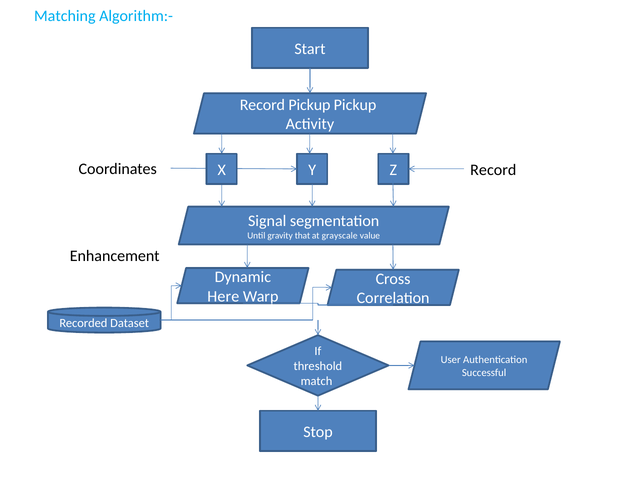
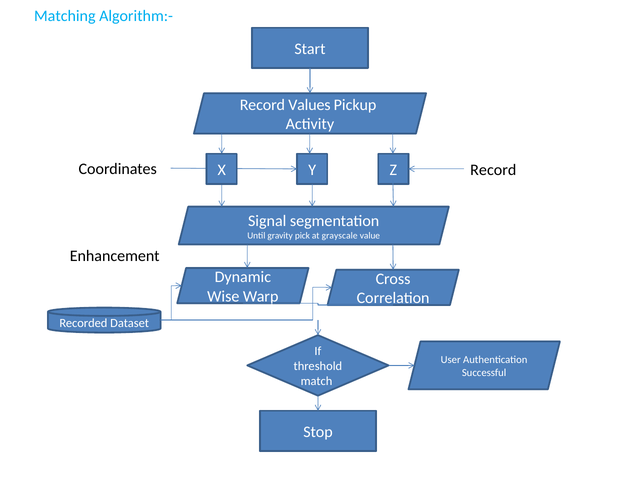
Record Pickup: Pickup -> Values (309, 105)
that: that -> pick (302, 236)
Here: Here -> Wise (223, 297)
